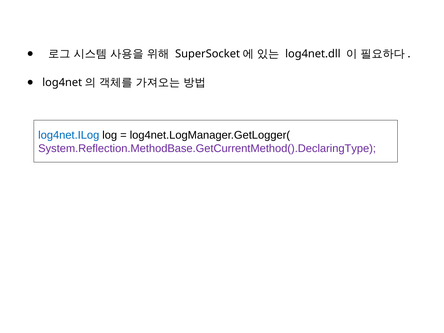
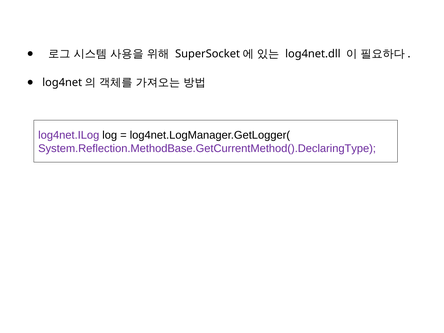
log4net.ILog colour: blue -> purple (69, 135)
